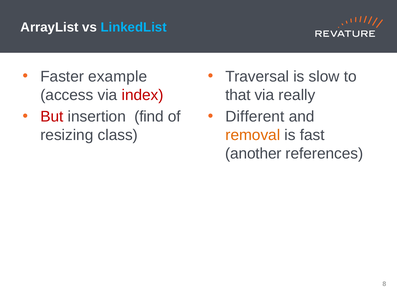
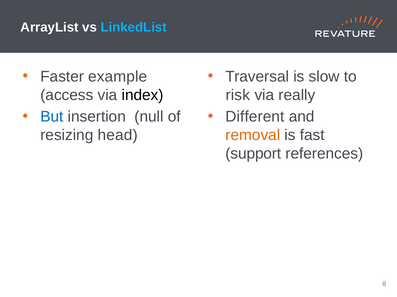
index colour: red -> black (143, 95)
that: that -> risk (238, 95)
But colour: red -> blue (52, 117)
find: find -> null (149, 117)
class: class -> head (118, 135)
another: another -> support (253, 154)
